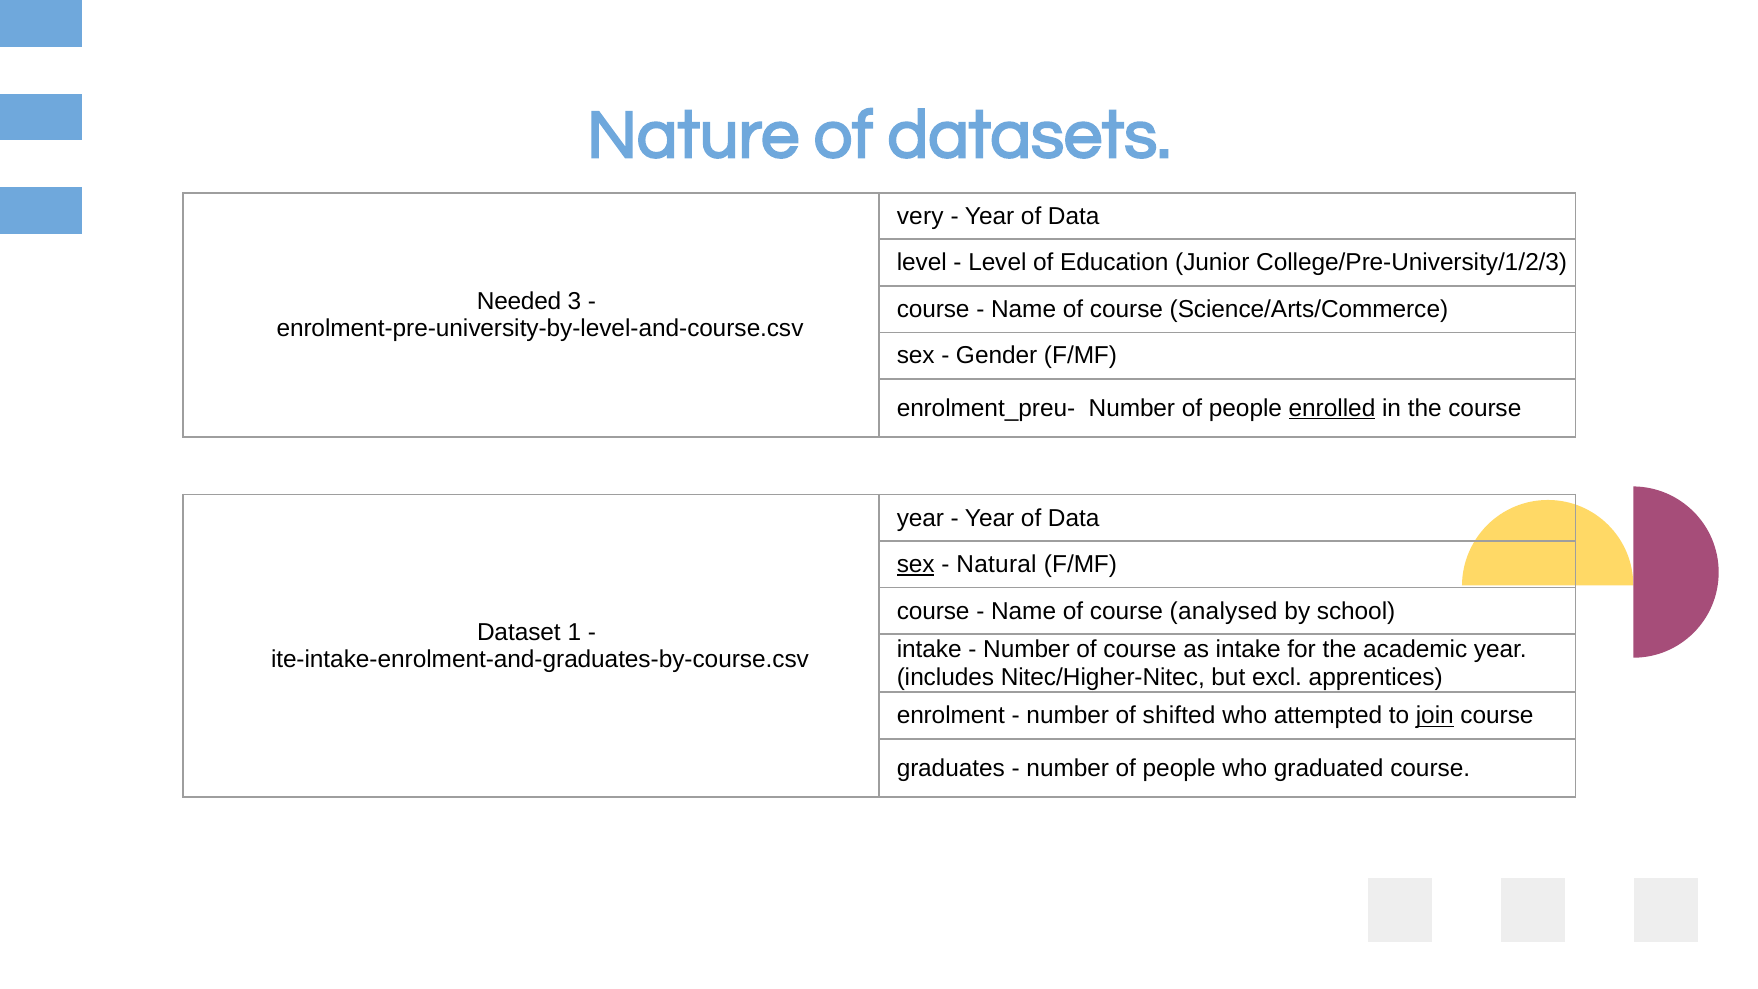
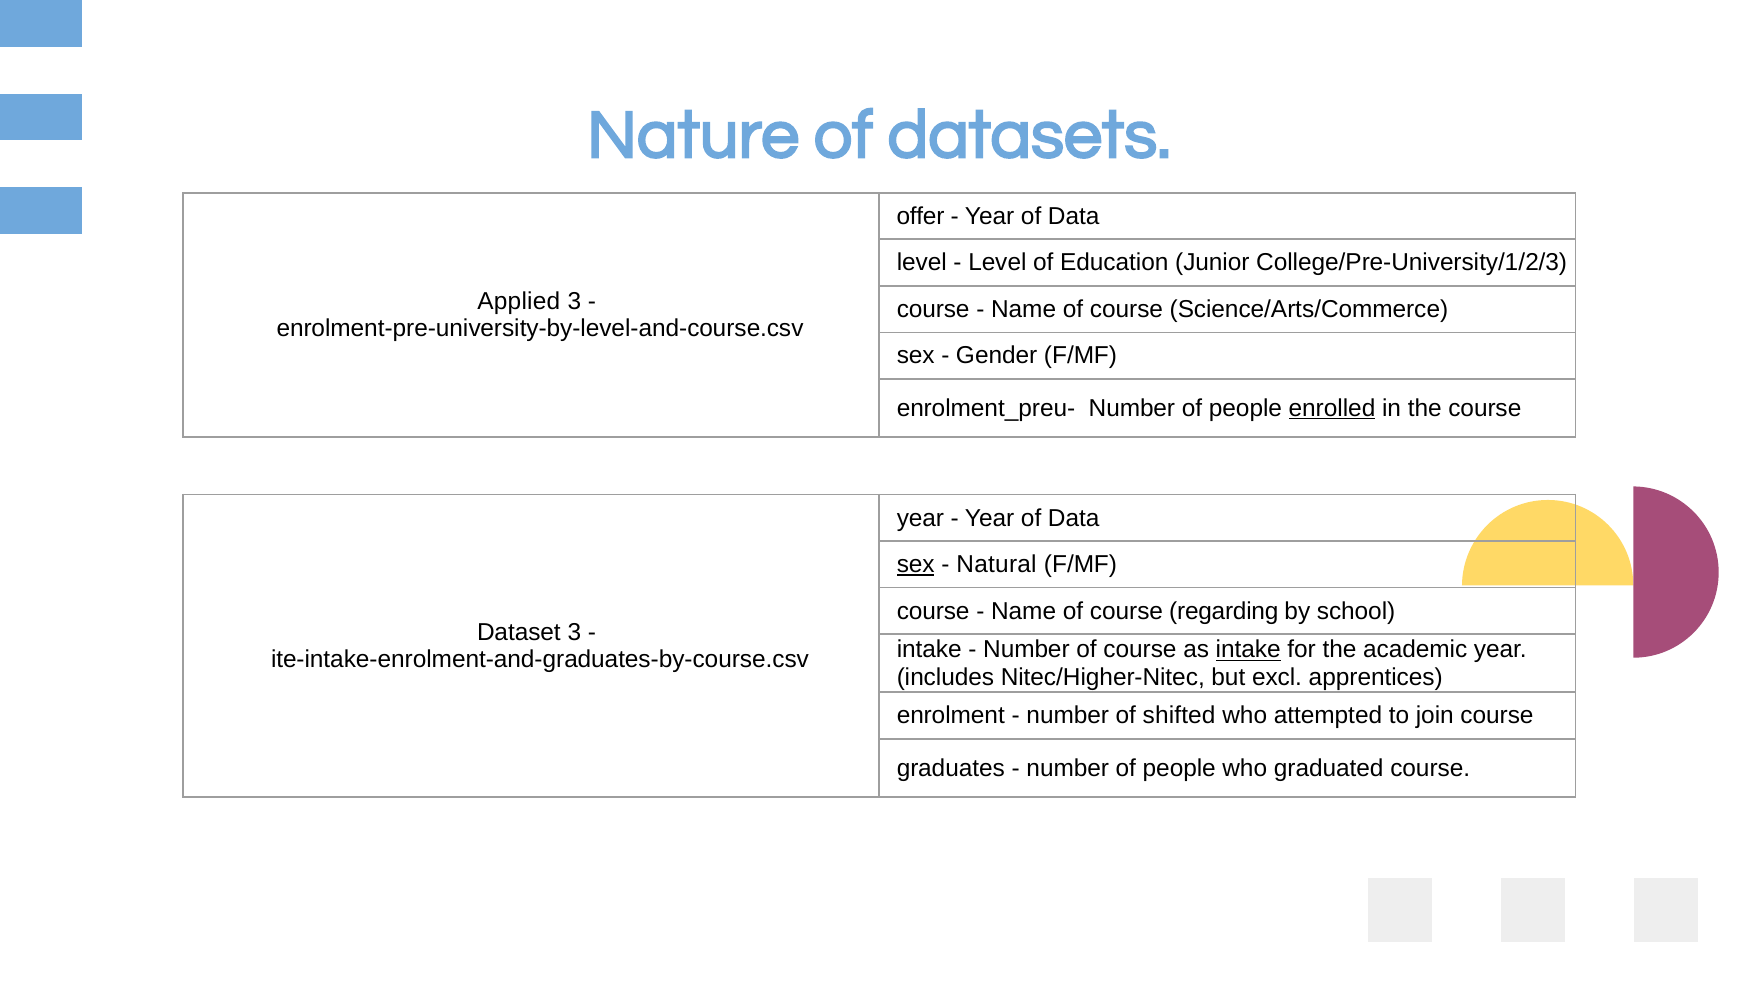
very: very -> offer (920, 216)
Needed: Needed -> Applied (519, 301)
analysed: analysed -> regarding (1224, 611)
Dataset 1: 1 -> 3 (574, 632)
intake underline: none -> present (1248, 650)
join underline: present -> none (1435, 716)
